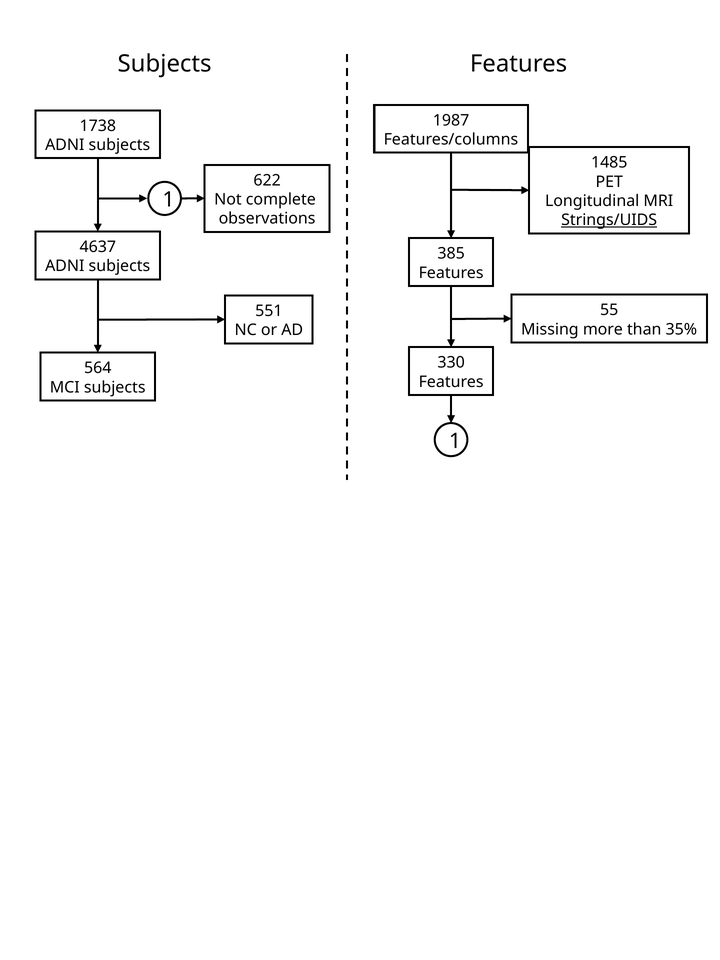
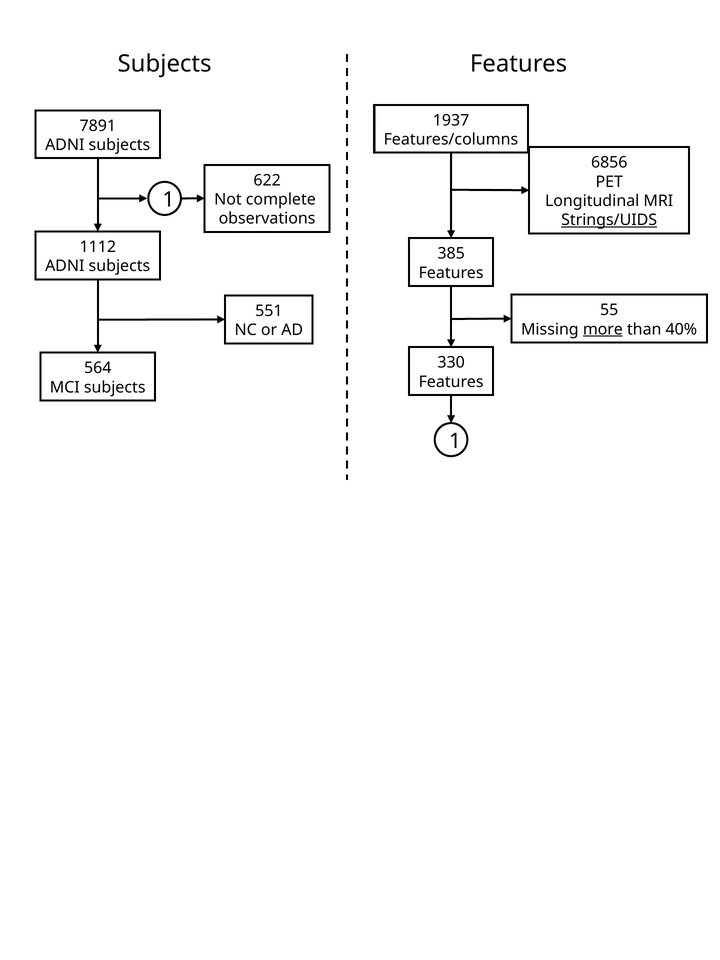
1987: 1987 -> 1937 (451, 120)
1738: 1738 -> 7891 (98, 126)
1485: 1485 -> 6856 (609, 163)
4637: 4637 -> 1112 (98, 247)
more underline: none -> present (603, 329)
35%: 35% -> 40% (681, 329)
